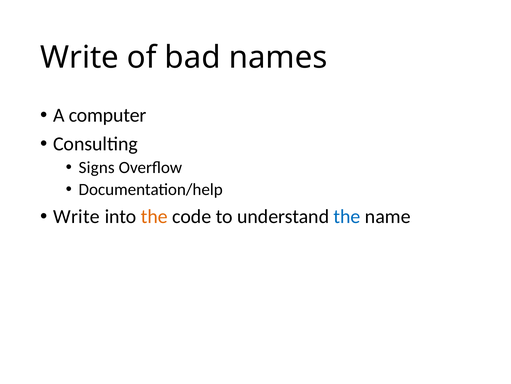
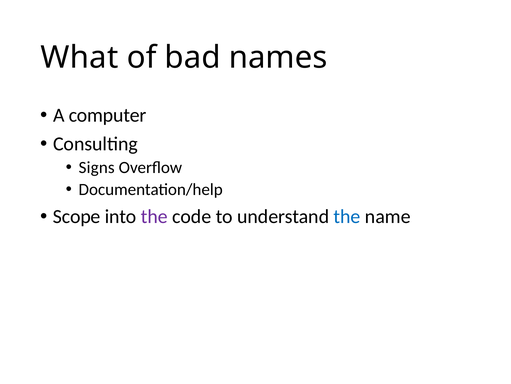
Write: Write -> What (79, 57)
Write: Write -> Scope (77, 216)
the colour: orange -> purple (154, 216)
